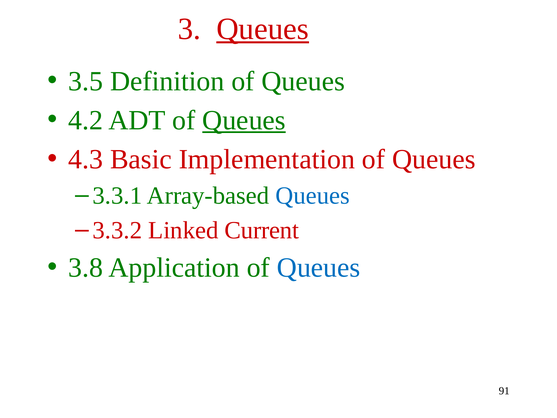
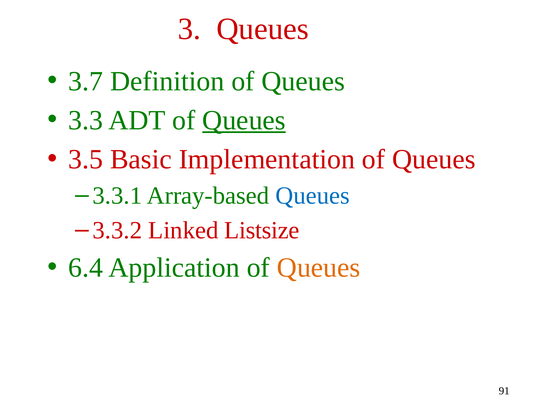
Queues underline: present -> none (263, 29)
3.5: 3.5 -> 3.7 (86, 81)
4.2: 4.2 -> 3.3 (86, 120)
4.3: 4.3 -> 3.5 (86, 159)
Current: Current -> Listsize (262, 230)
3.8: 3.8 -> 6.4 (86, 268)
Queues colour: blue -> orange (319, 268)
